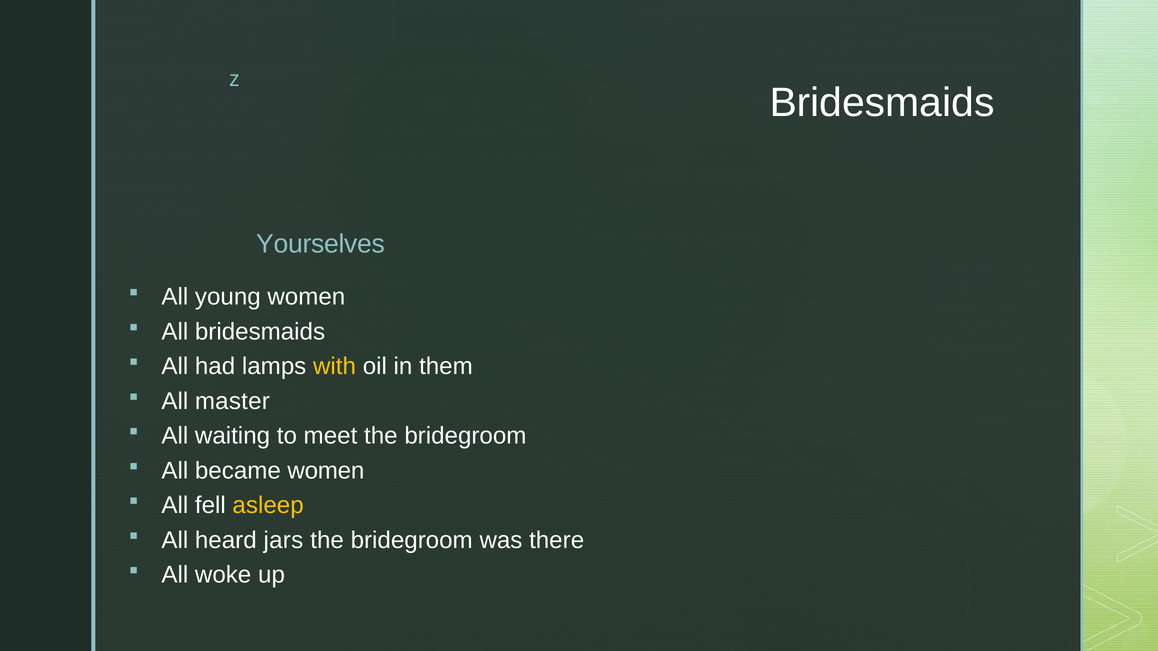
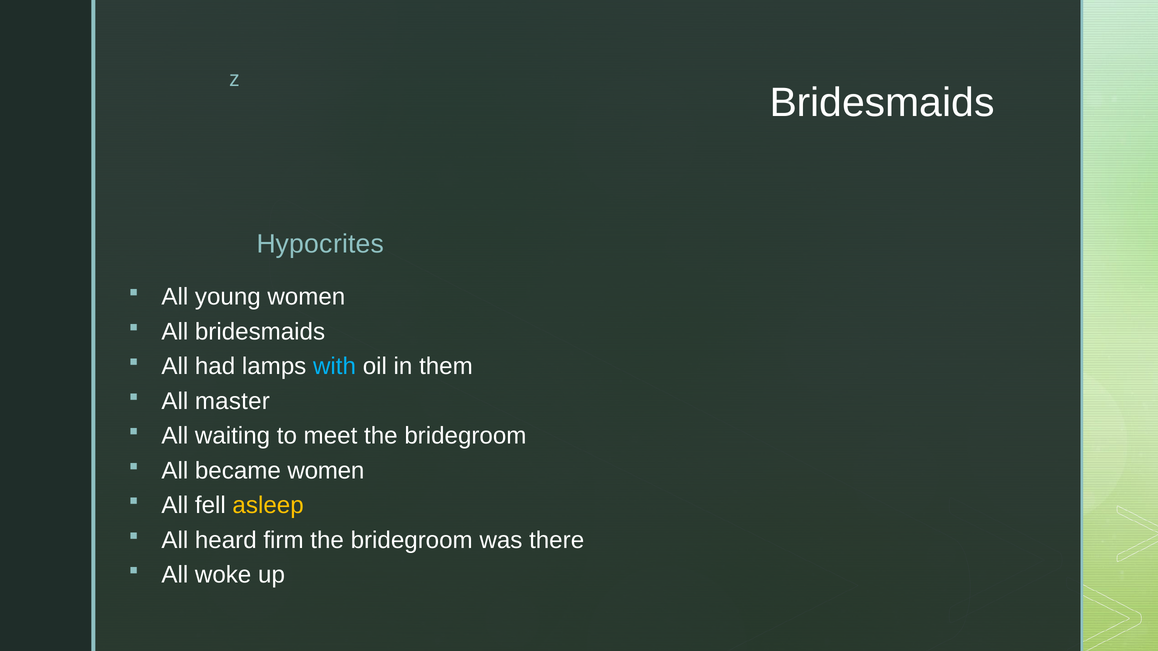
Yourselves: Yourselves -> Hypocrites (320, 244)
with colour: yellow -> light blue (334, 367)
jars: jars -> firm (284, 541)
